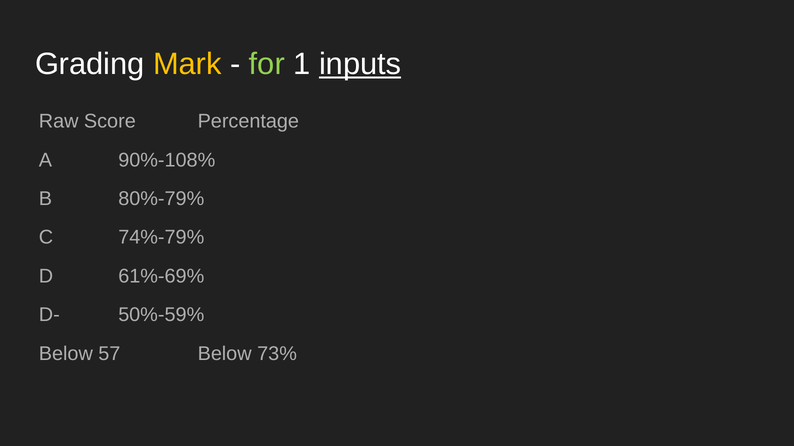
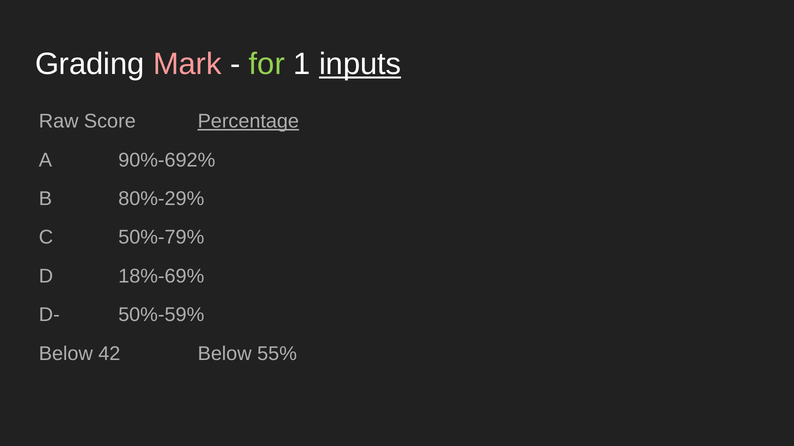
Mark colour: yellow -> pink (187, 64)
Percentage underline: none -> present (248, 121)
90%-108%: 90%-108% -> 90%-692% (167, 160)
80%-79%: 80%-79% -> 80%-29% (161, 199)
74%-79%: 74%-79% -> 50%-79% (161, 238)
61%-69%: 61%-69% -> 18%-69% (161, 277)
57: 57 -> 42 (109, 354)
73%: 73% -> 55% (277, 354)
